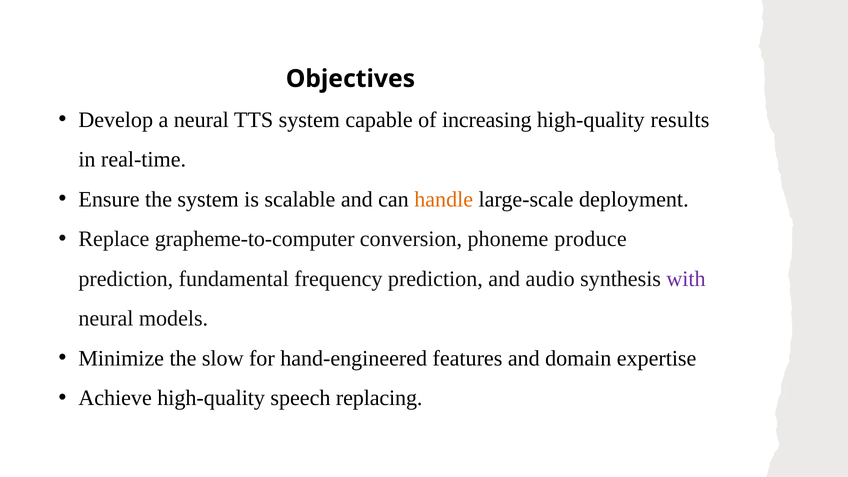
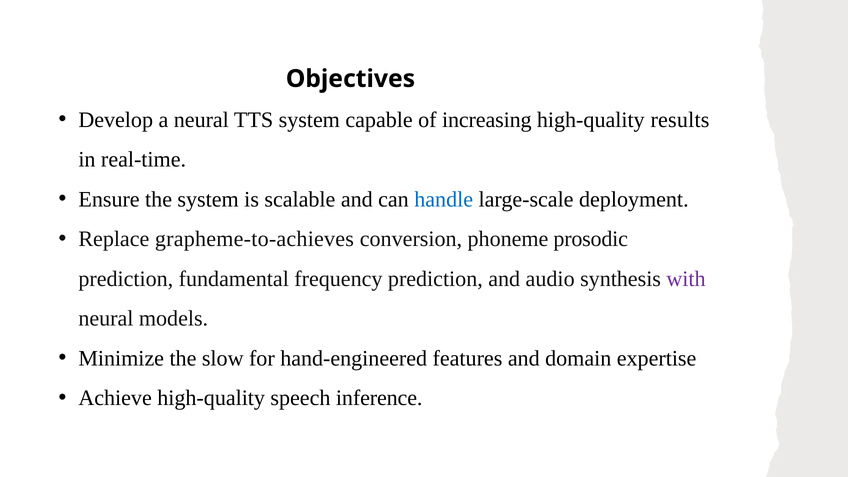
handle colour: orange -> blue (444, 199)
grapheme-to-computer: grapheme-to-computer -> grapheme-to-achieves (254, 239)
produce: produce -> prosodic (591, 239)
replacing: replacing -> inference (379, 398)
